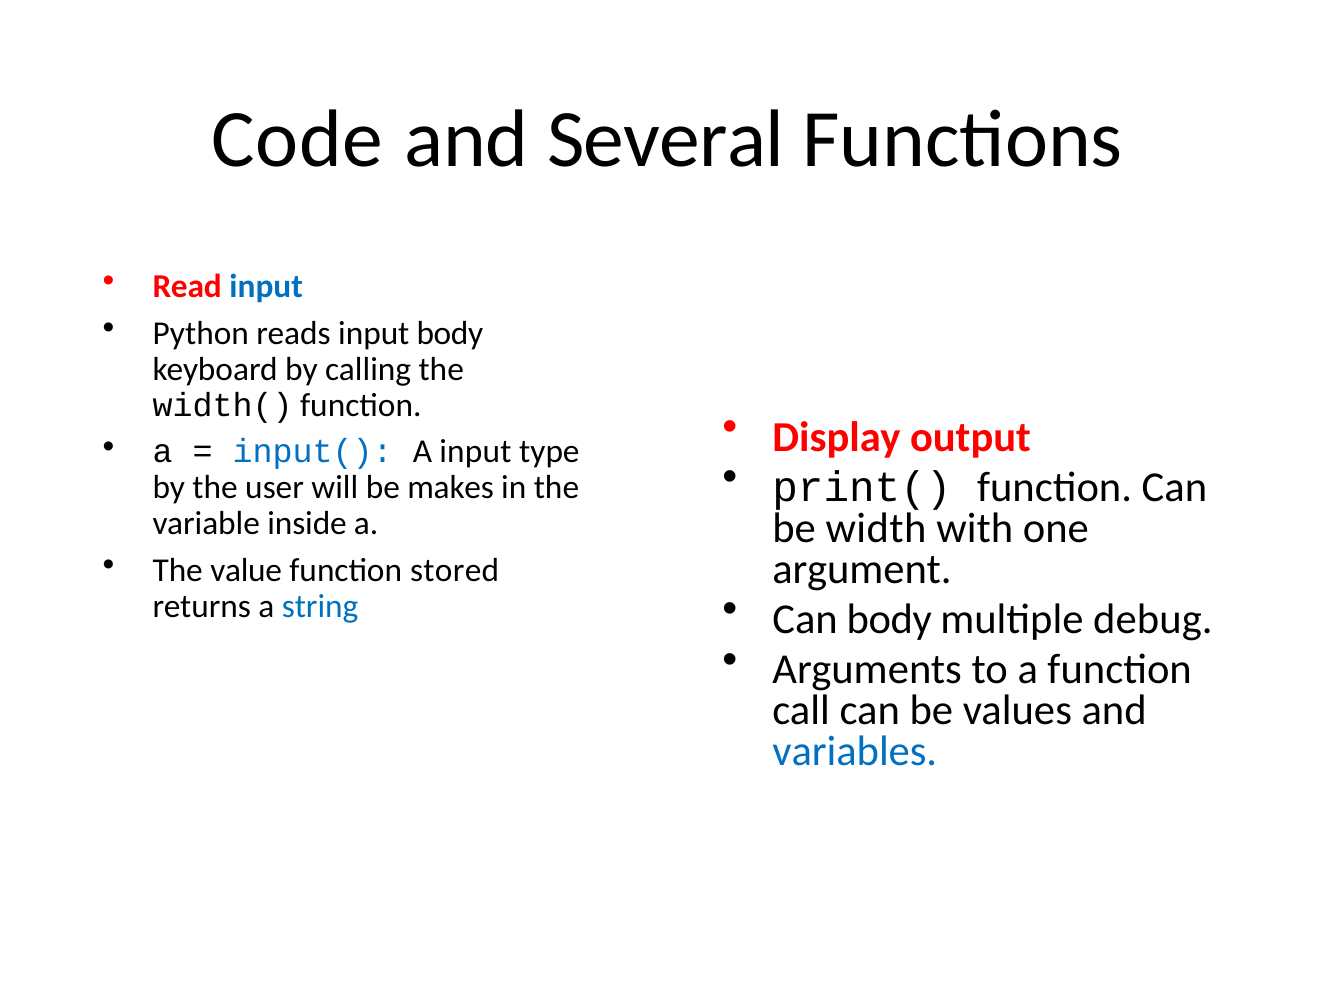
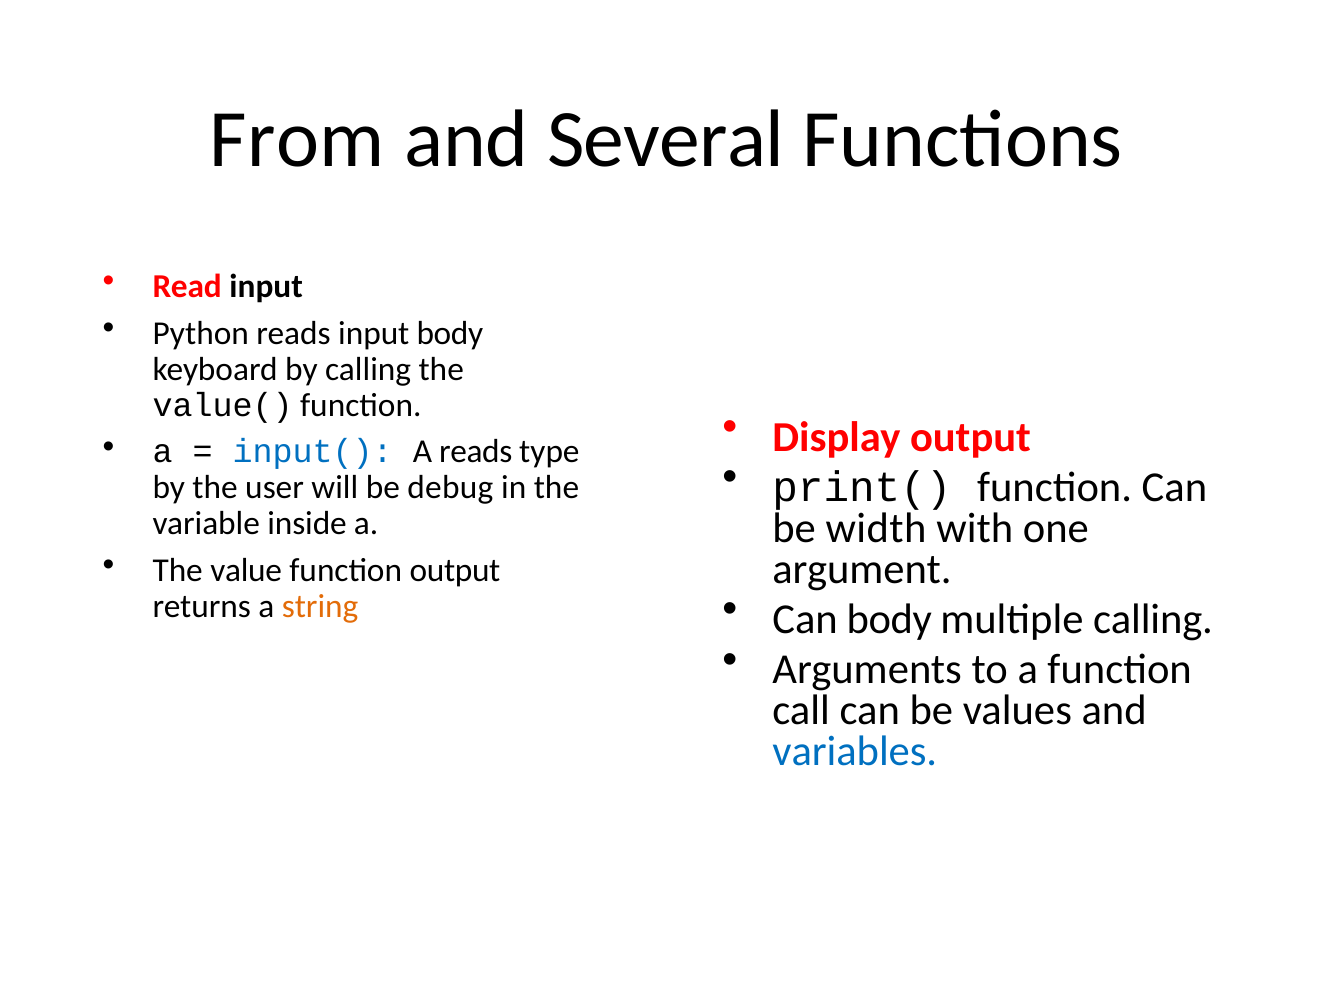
Code: Code -> From (297, 139)
input colour: blue -> black (266, 286)
width(: width( -> value( (223, 405)
A input: input -> reads (476, 452)
makes: makes -> debug (450, 488)
function stored: stored -> output (455, 570)
multiple debug: debug -> calling (1153, 619)
string colour: blue -> orange (320, 606)
